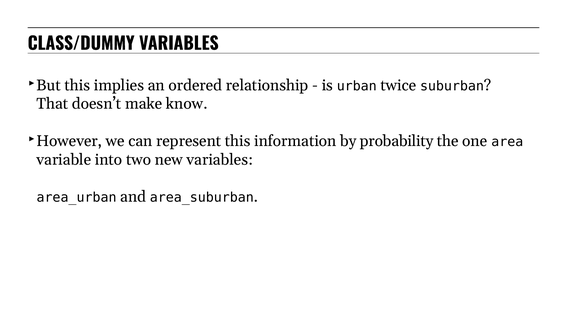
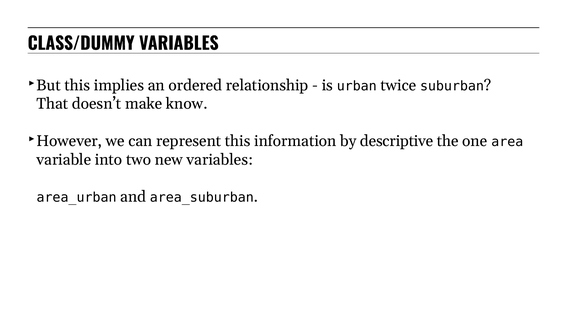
probability: probability -> descriptive (397, 141)
